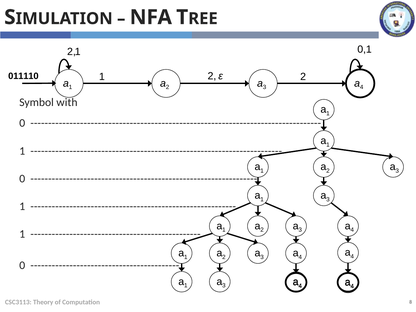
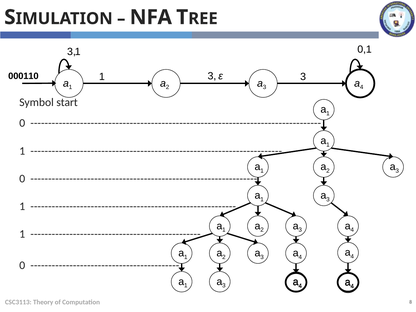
2: 2 -> 3 (71, 52)
2: 2 -> 3 (212, 76)
011110: 011110 -> 000110 (23, 76)
ε 2: 2 -> 3 (303, 77)
with: with -> start (67, 102)
